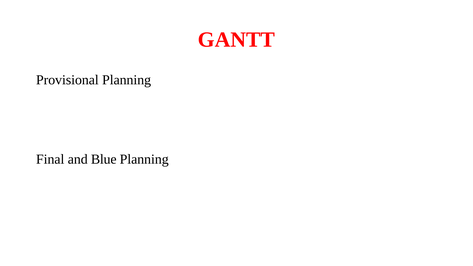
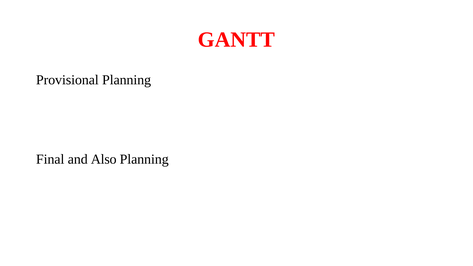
Blue: Blue -> Also (104, 159)
